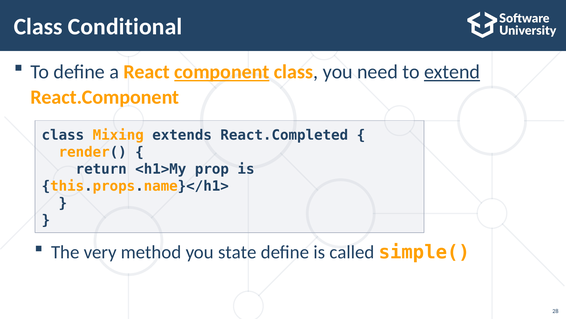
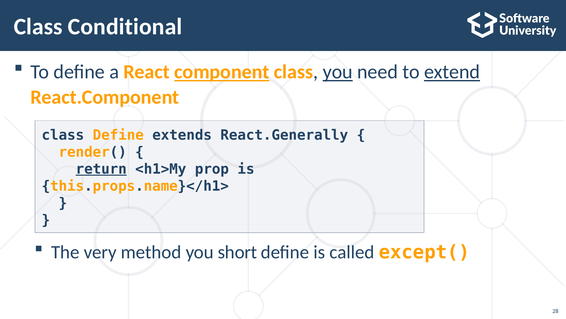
you underline: none -> present (338, 72)
class Mixing: Mixing -> Define (118, 135)
React.Completed: React.Completed -> React.Generally (284, 135)
return underline: none -> present (101, 169)
state: state -> short (237, 252)
simple(: simple( -> except( (424, 252)
